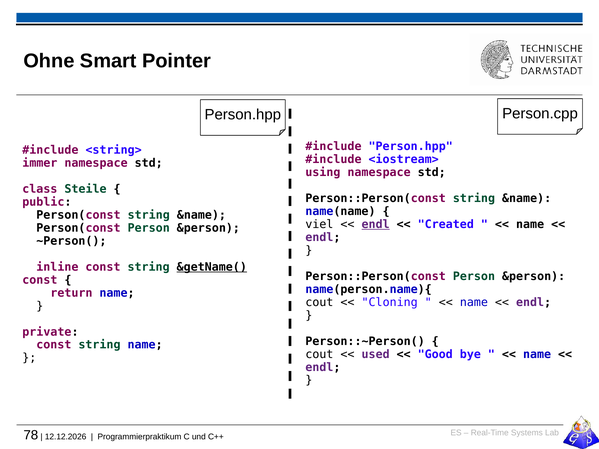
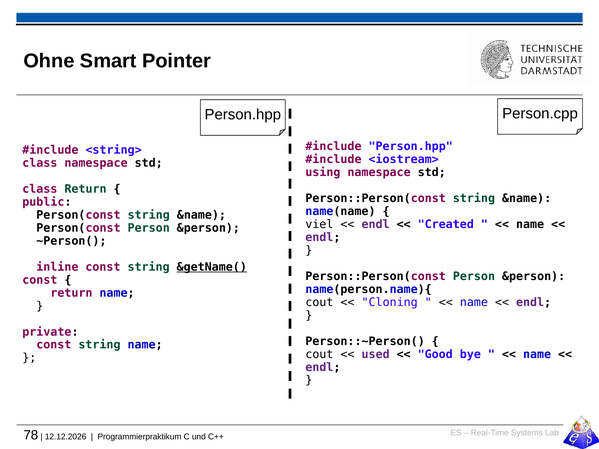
immer: immer -> class (40, 163)
class Steile: Steile -> Return (86, 189)
endl underline: present -> none (376, 224)
